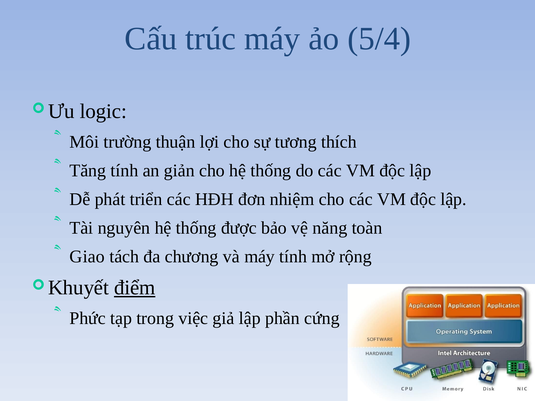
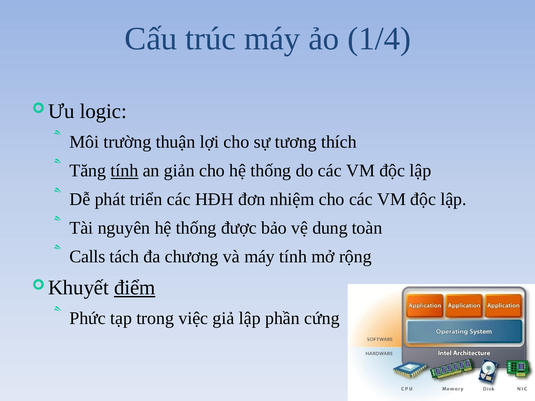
5/4: 5/4 -> 1/4 (379, 39)
tính underline: none -> present (124, 171)
năng: năng -> dung (330, 228)
Giao: Giao -> Calls (87, 257)
